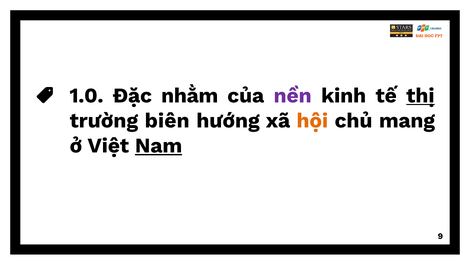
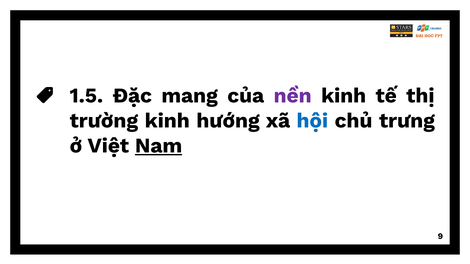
1.0: 1.0 -> 1.5 (86, 96)
nhằm: nhằm -> mang (190, 96)
thị underline: present -> none (420, 96)
trường biên: biên -> kinh (167, 121)
hội colour: orange -> blue (312, 121)
mang: mang -> trưng (407, 121)
